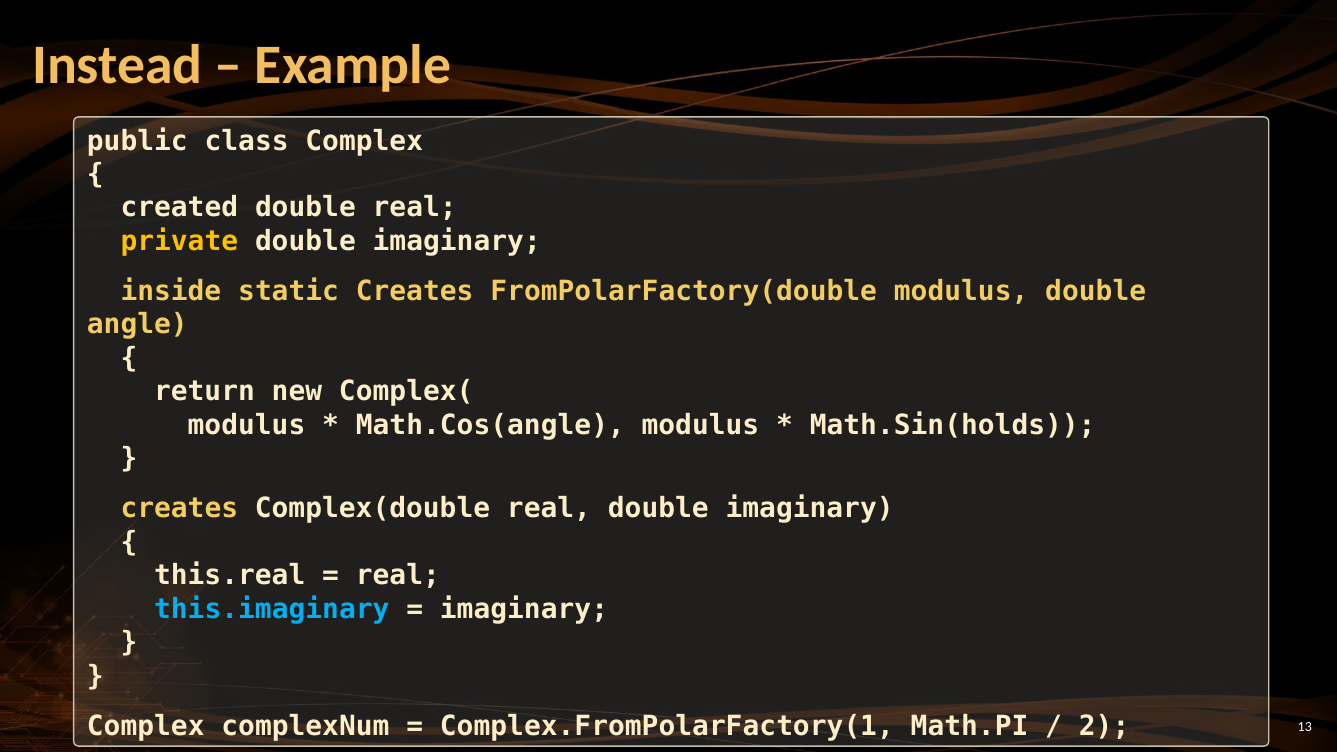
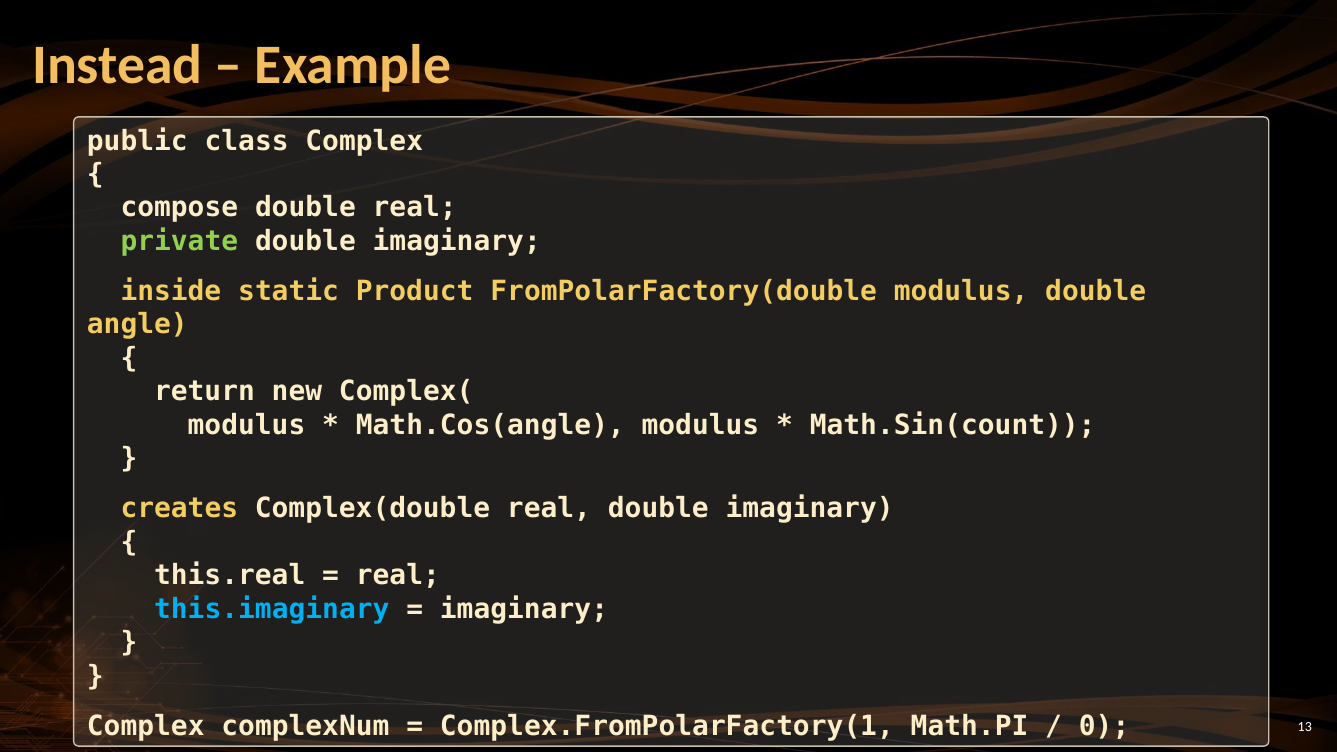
created: created -> compose (179, 208)
private colour: yellow -> light green (179, 241)
static Creates: Creates -> Product (415, 291)
Math.Sin(holds: Math.Sin(holds -> Math.Sin(count (953, 425)
2: 2 -> 0 (1104, 726)
